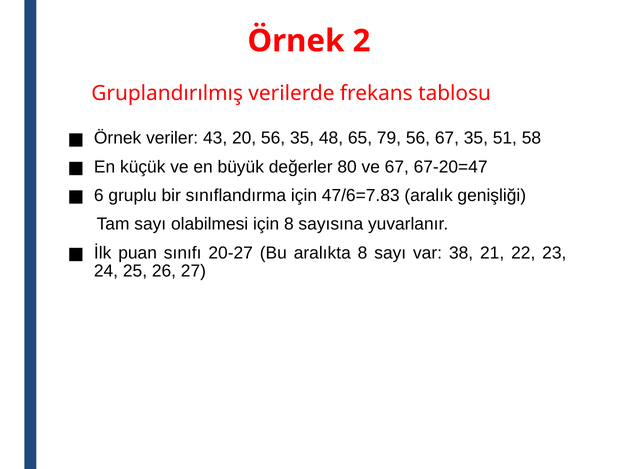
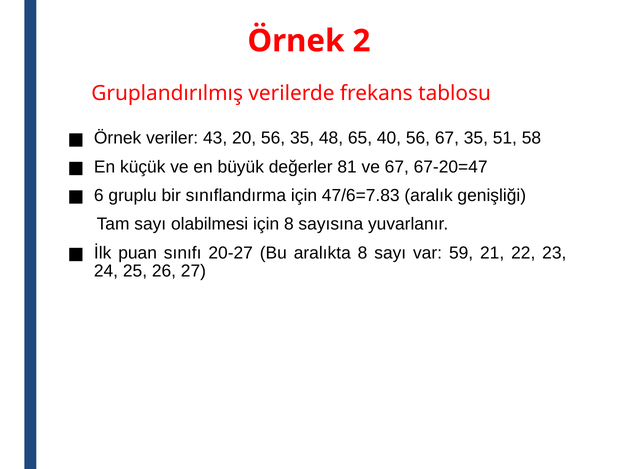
79: 79 -> 40 (389, 138)
80: 80 -> 81 (347, 167)
38: 38 -> 59 (461, 253)
